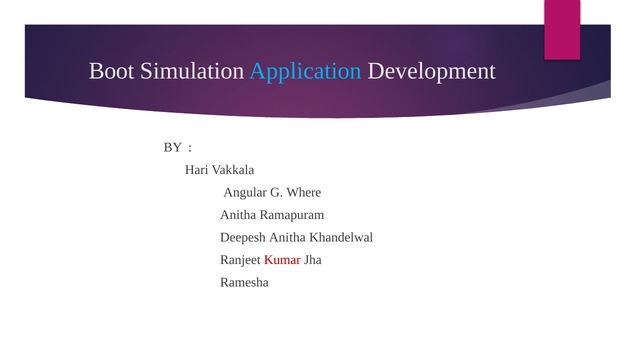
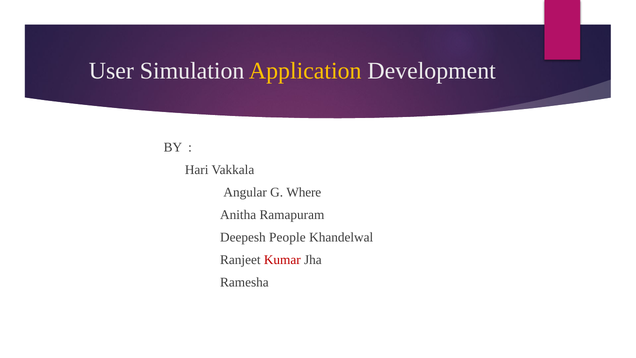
Boot: Boot -> User (111, 71)
Application colour: light blue -> yellow (305, 71)
Deepesh Anitha: Anitha -> People (287, 237)
